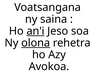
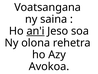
olona underline: present -> none (36, 43)
